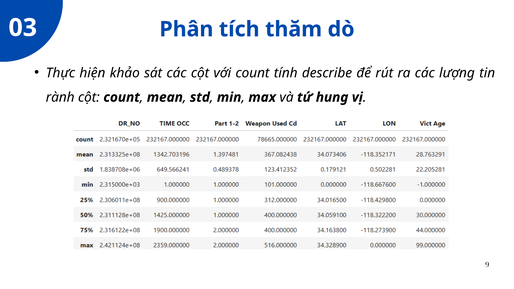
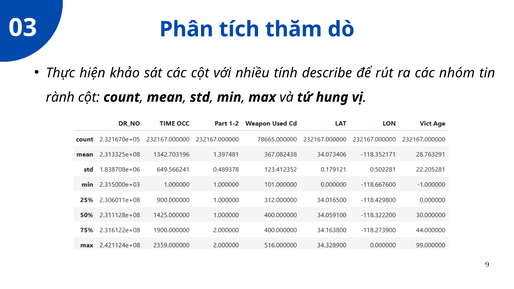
với count: count -> nhiều (252, 73)
lượng: lượng -> nhóm (457, 73)
